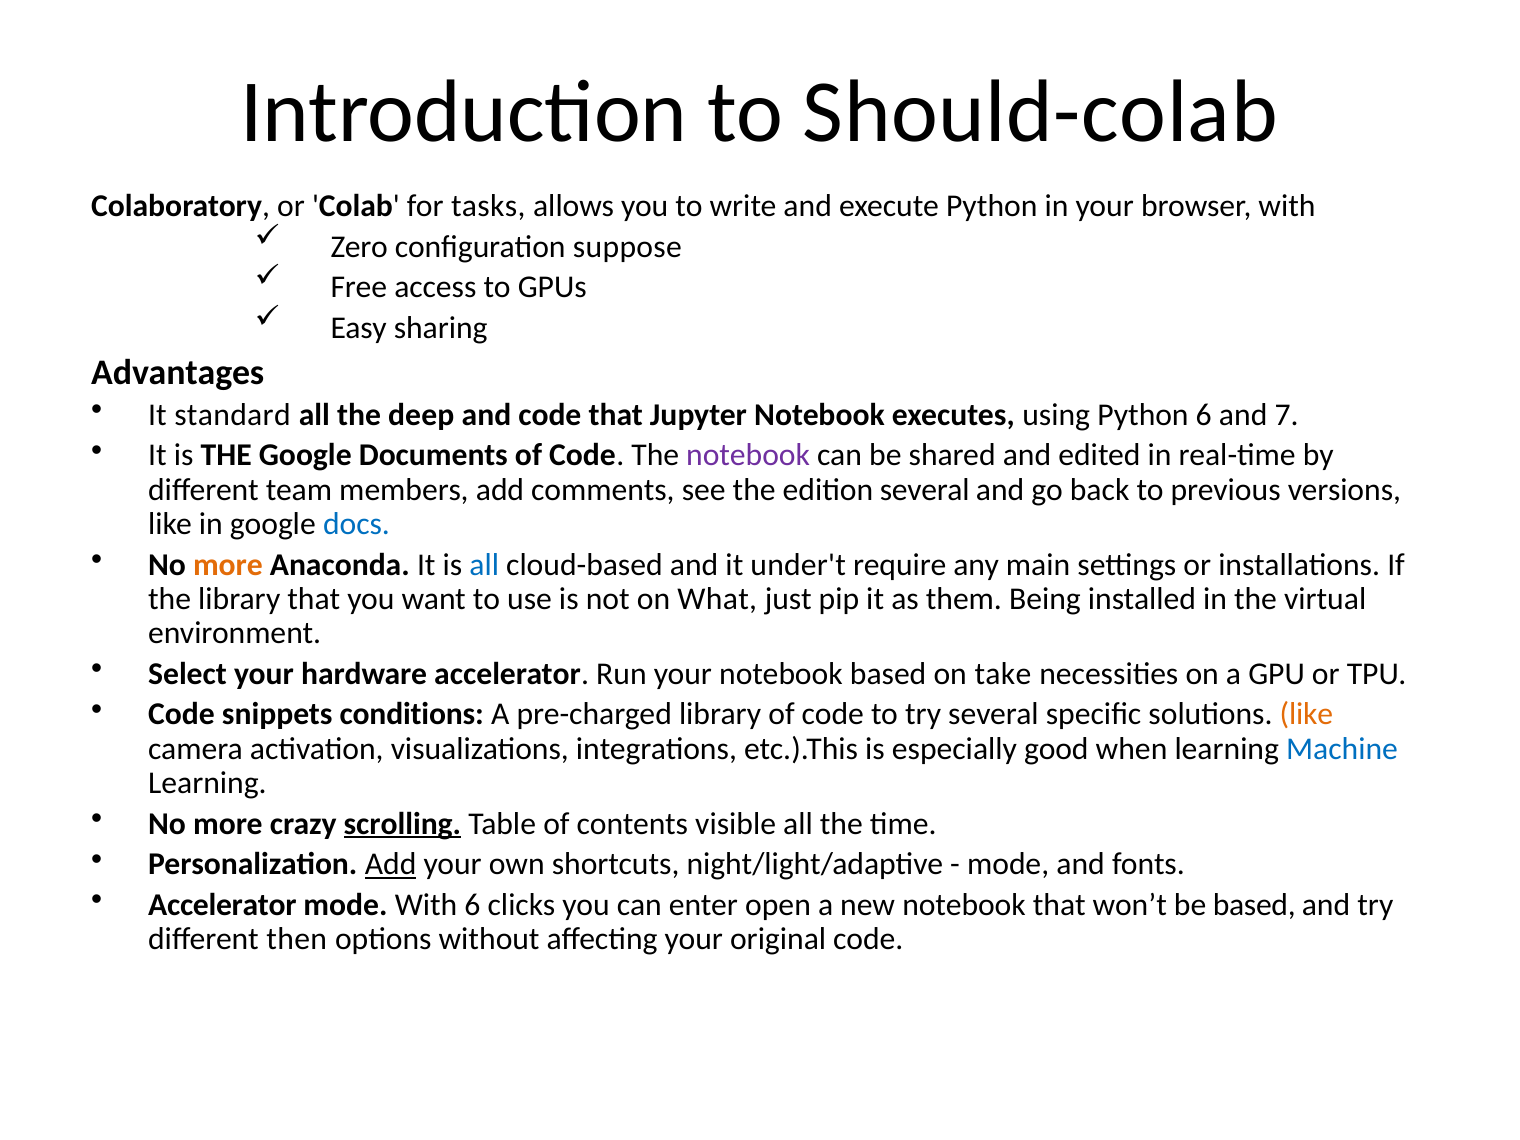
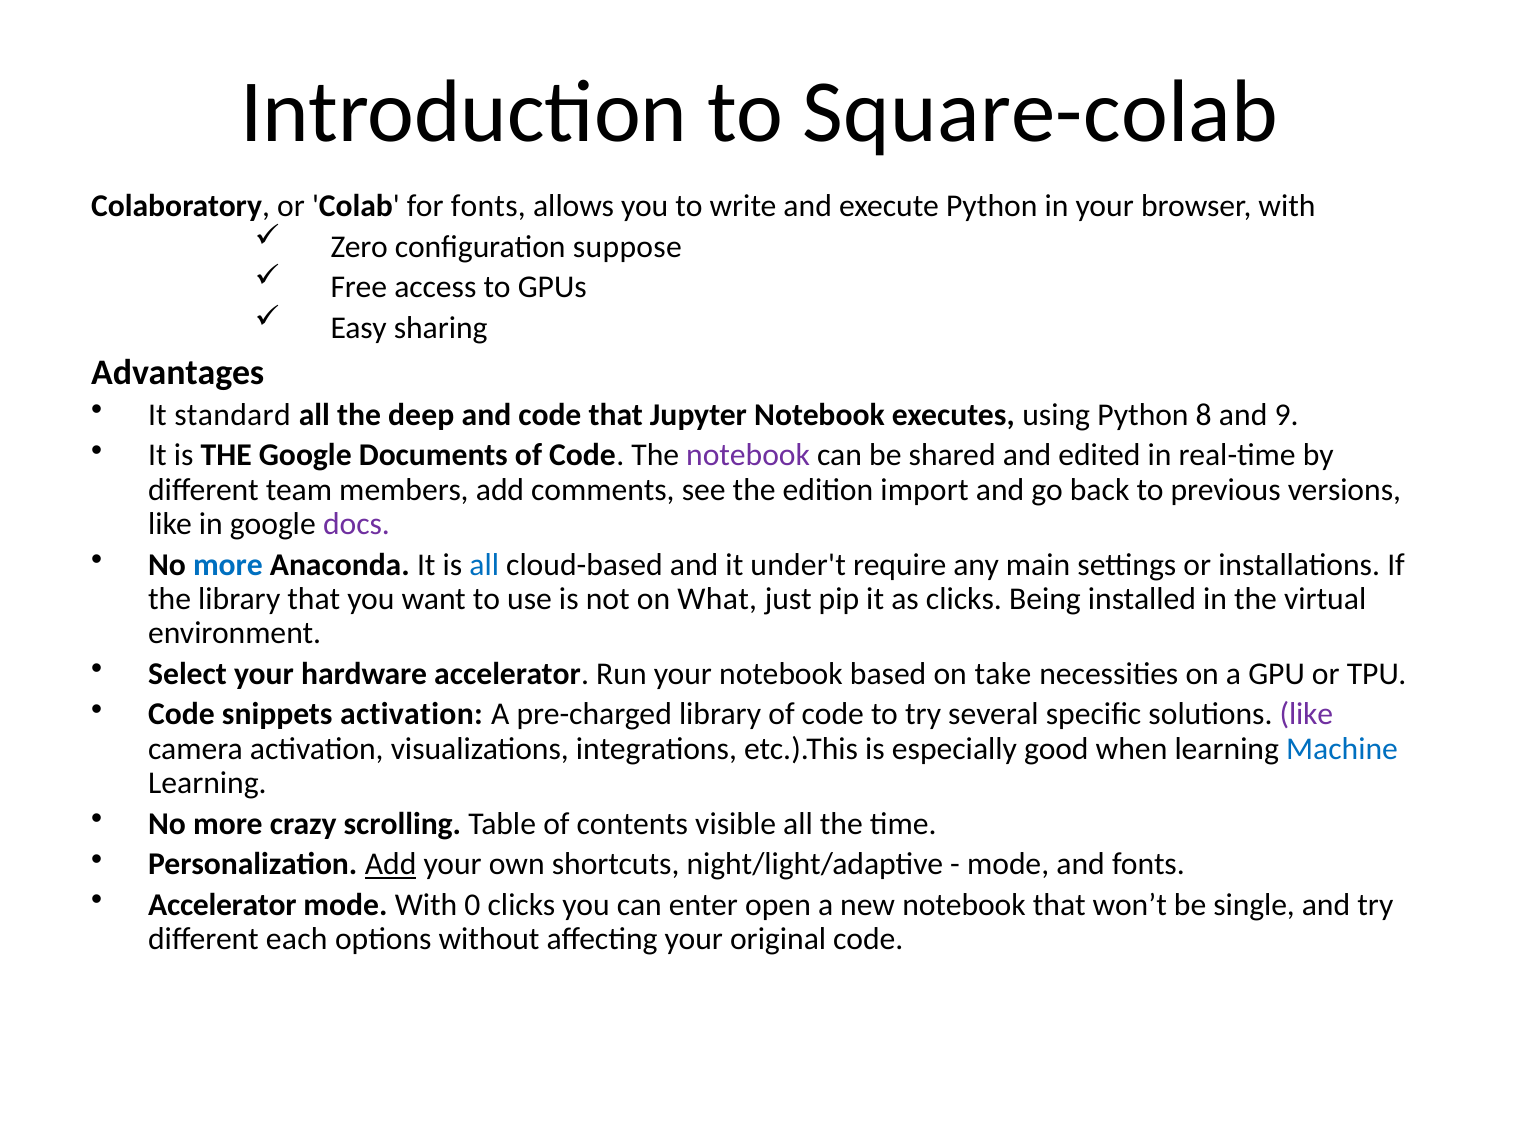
Should-colab: Should-colab -> Square-colab (1040, 113)
for tasks: tasks -> fonts (488, 206)
Python 6: 6 -> 8 (1204, 415)
7: 7 -> 9 (1287, 415)
edition several: several -> import (924, 490)
docs colour: blue -> purple (357, 524)
more colour: orange -> blue (228, 565)
as them: them -> clicks (964, 599)
snippets conditions: conditions -> activation (411, 715)
like colour: orange -> purple (1306, 715)
scrolling underline: present -> none (402, 824)
With 6: 6 -> 0 (472, 905)
be based: based -> single (1254, 905)
then: then -> each (297, 939)
